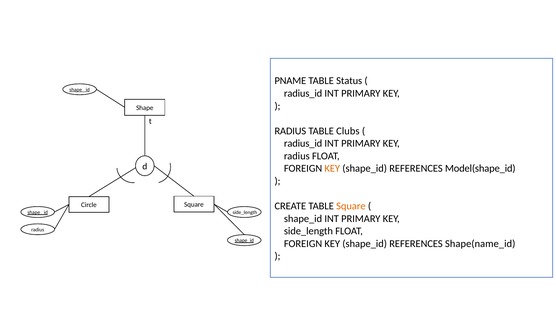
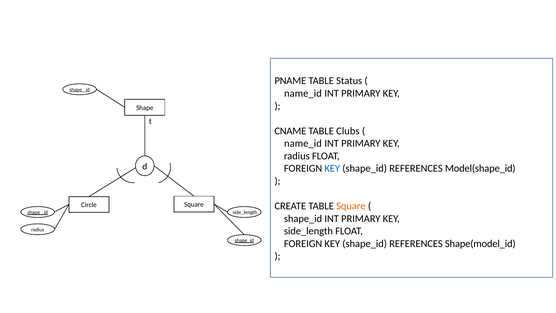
radius_id: radius_id -> name_id (303, 93)
RADIUS: RADIUS -> CNAME (290, 131)
radius_id: radius_id -> name_id (303, 143)
KEY colour: orange -> blue (332, 168)
Shape(name_id: Shape(name_id -> Shape(model_id (480, 243)
